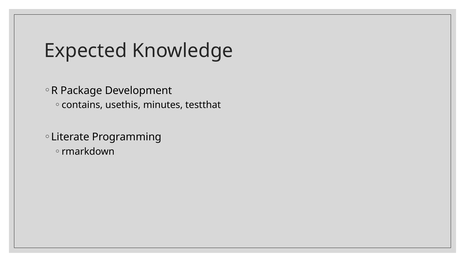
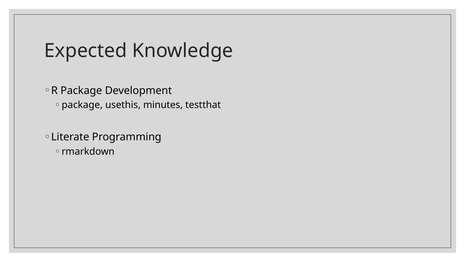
contains: contains -> package (82, 105)
